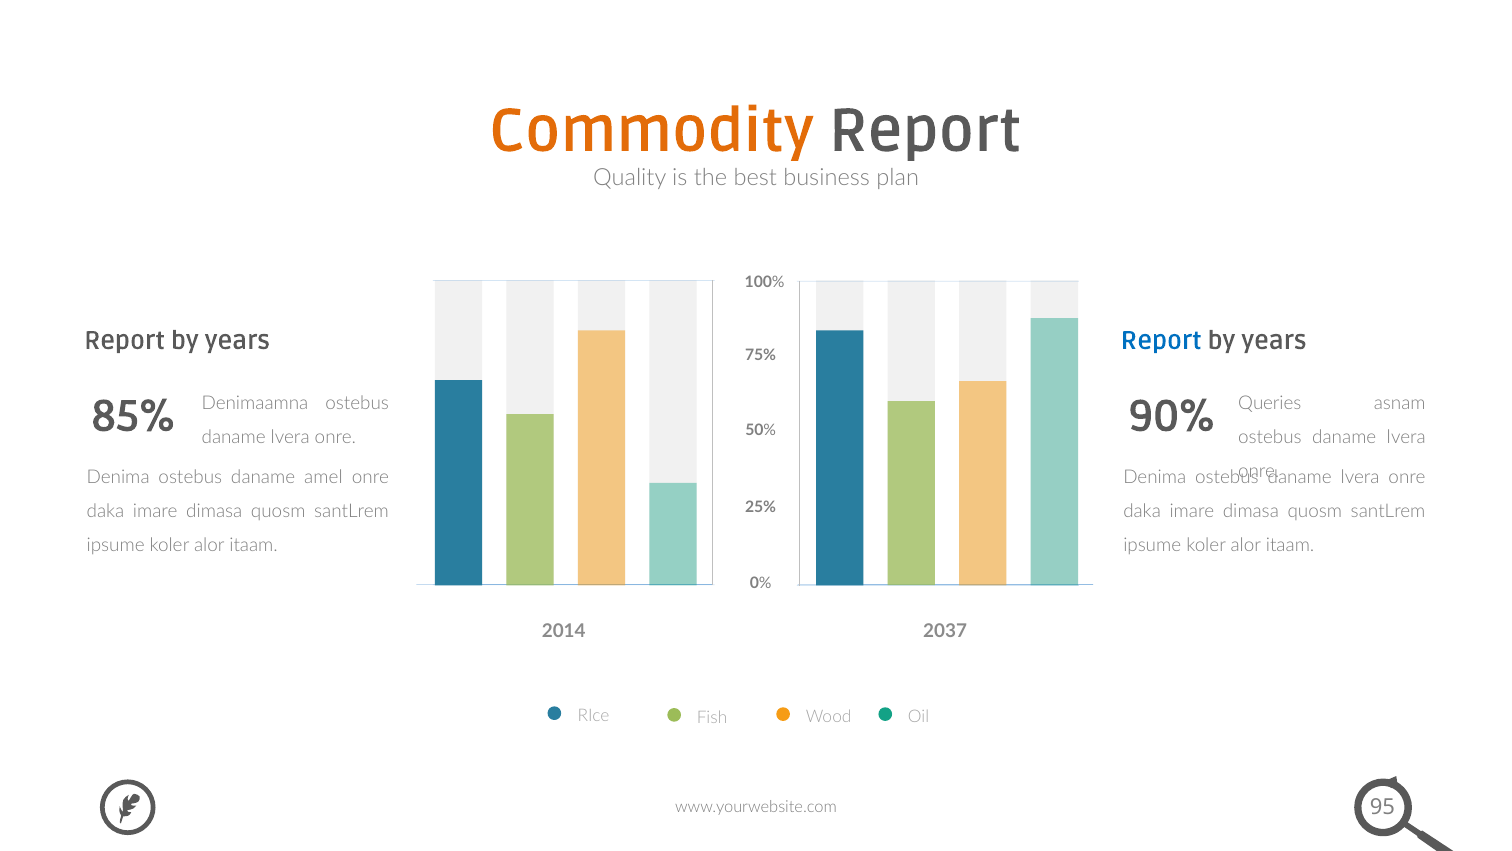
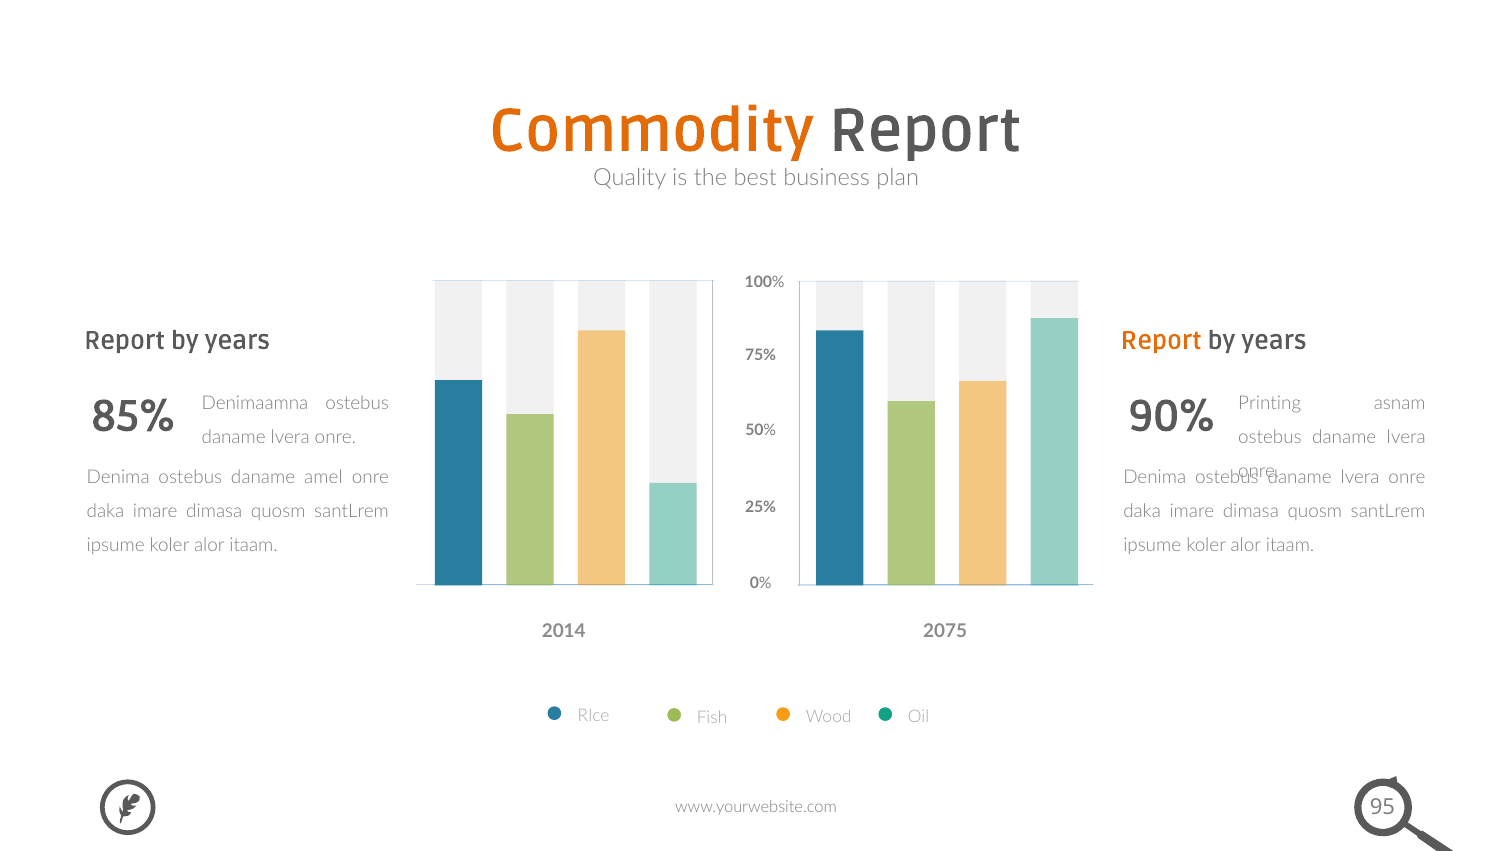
Report colour: blue -> orange (1161, 340)
Queries: Queries -> Printing (1270, 403)
2037: 2037 -> 2075 (945, 630)
